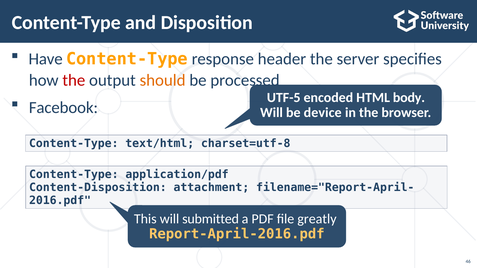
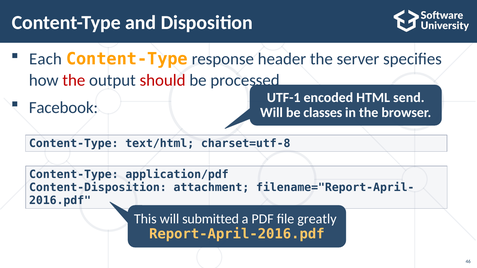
Have: Have -> Each (45, 59)
should colour: orange -> red (163, 80)
UTF-5: UTF-5 -> UTF-1 (284, 98)
body: body -> send (409, 98)
device: device -> classes (323, 113)
